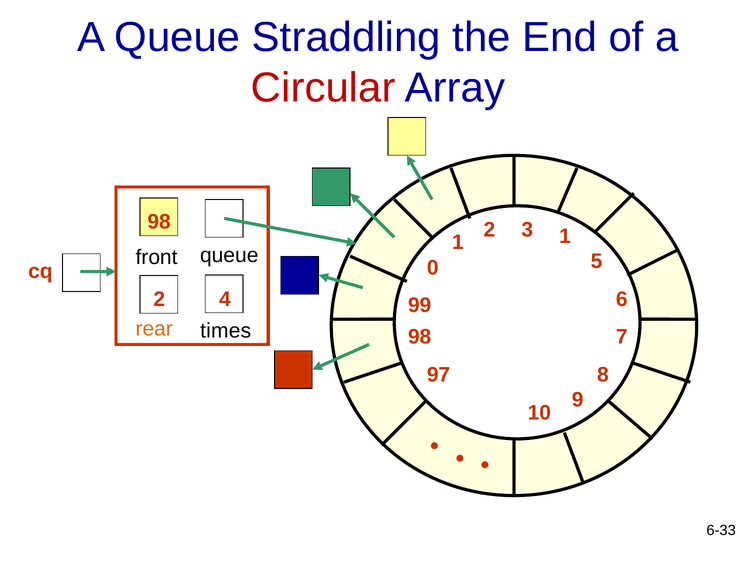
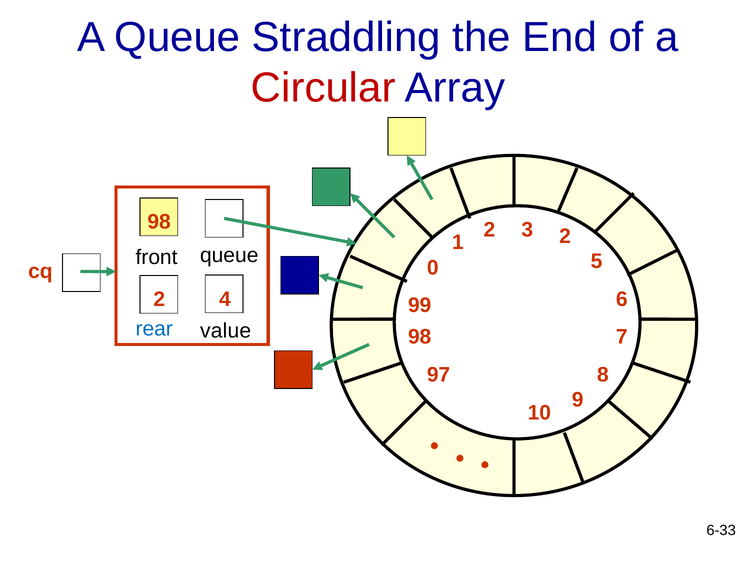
3 1: 1 -> 2 (565, 236)
rear colour: orange -> blue (154, 329)
times: times -> value (226, 331)
